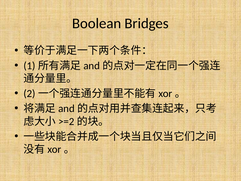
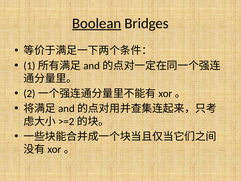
Boolean underline: none -> present (97, 23)
